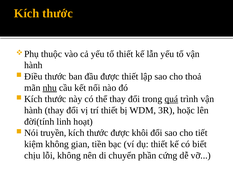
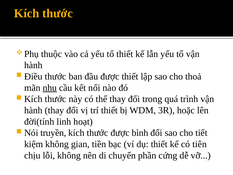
quá underline: present -> none (171, 99)
khôi: khôi -> bình (140, 133)
biết: biết -> tiên (200, 144)
